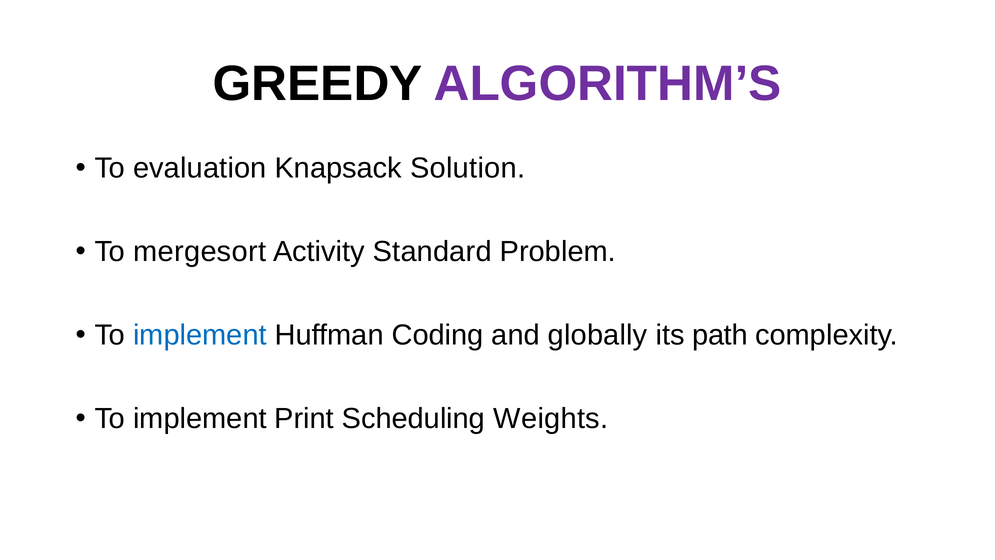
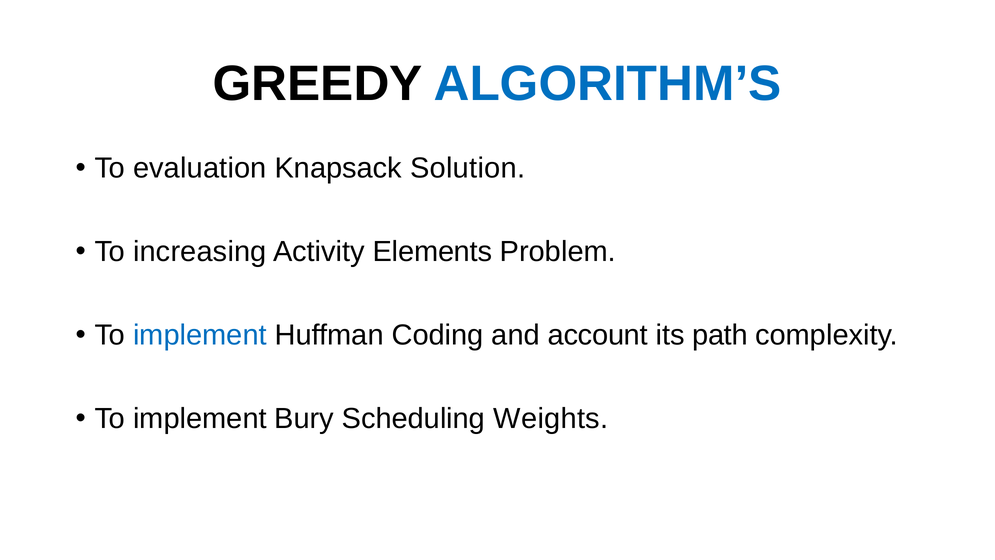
ALGORITHM’S colour: purple -> blue (608, 84)
mergesort: mergesort -> increasing (200, 252)
Standard: Standard -> Elements (432, 252)
globally: globally -> account (598, 335)
Print: Print -> Bury (304, 419)
